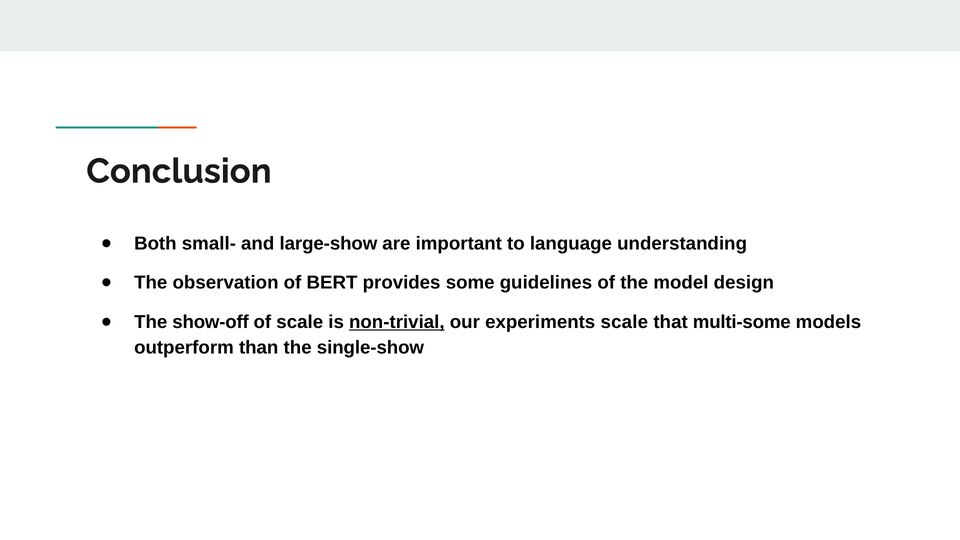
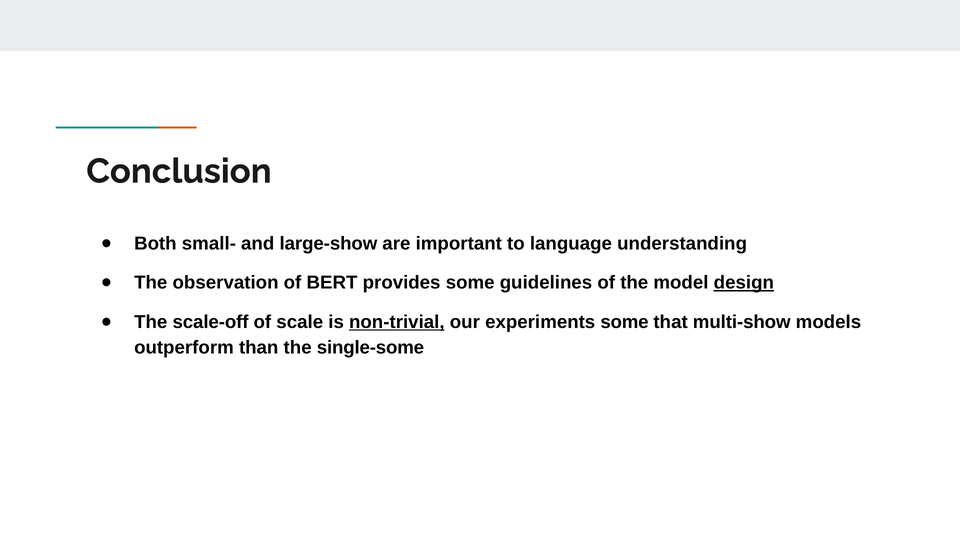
design underline: none -> present (744, 283)
show-off: show-off -> scale-off (211, 322)
experiments scale: scale -> some (624, 322)
multi-some: multi-some -> multi-show (742, 322)
single-show: single-show -> single-some (370, 348)
